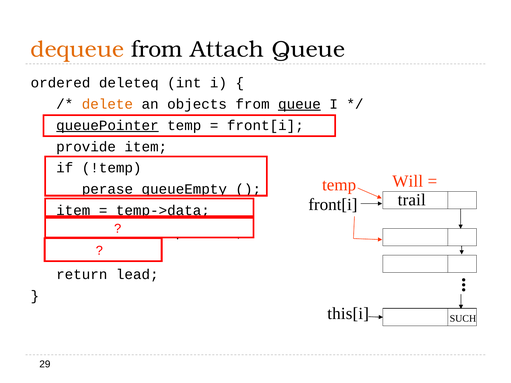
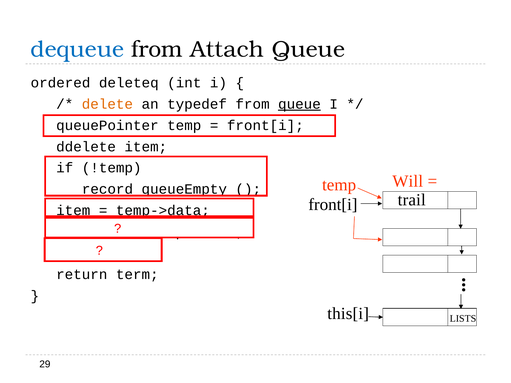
dequeue colour: orange -> blue (77, 49)
objects: objects -> typedef (197, 104)
queuePointer underline: present -> none (107, 125)
provide: provide -> ddelete (86, 147)
perase: perase -> record (107, 189)
lead: lead -> term (137, 275)
SUCH: SUCH -> LISTS (463, 319)
